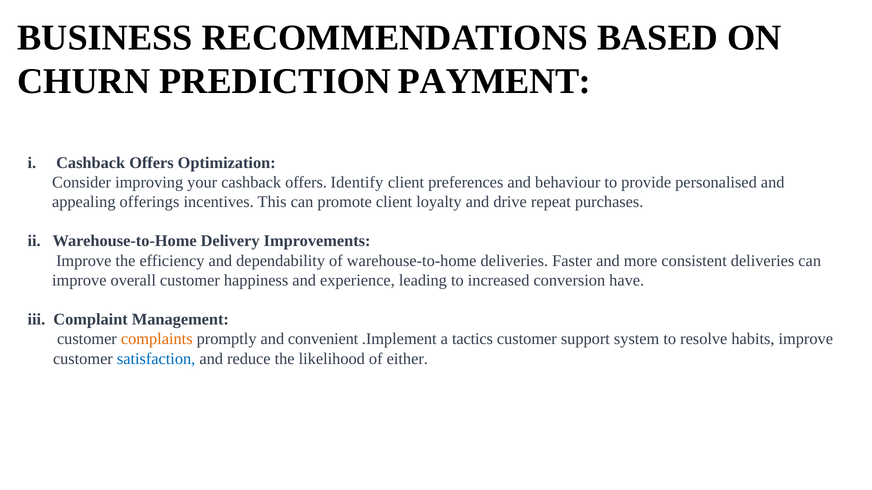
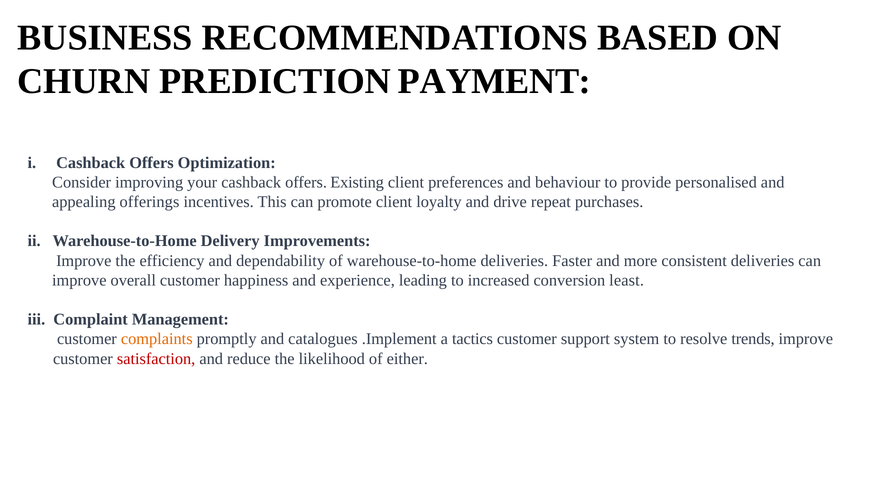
Identify: Identify -> Existing (357, 182)
have: have -> least (627, 281)
convenient: convenient -> catalogues (323, 339)
habits: habits -> trends (753, 339)
satisfaction colour: blue -> red (156, 359)
